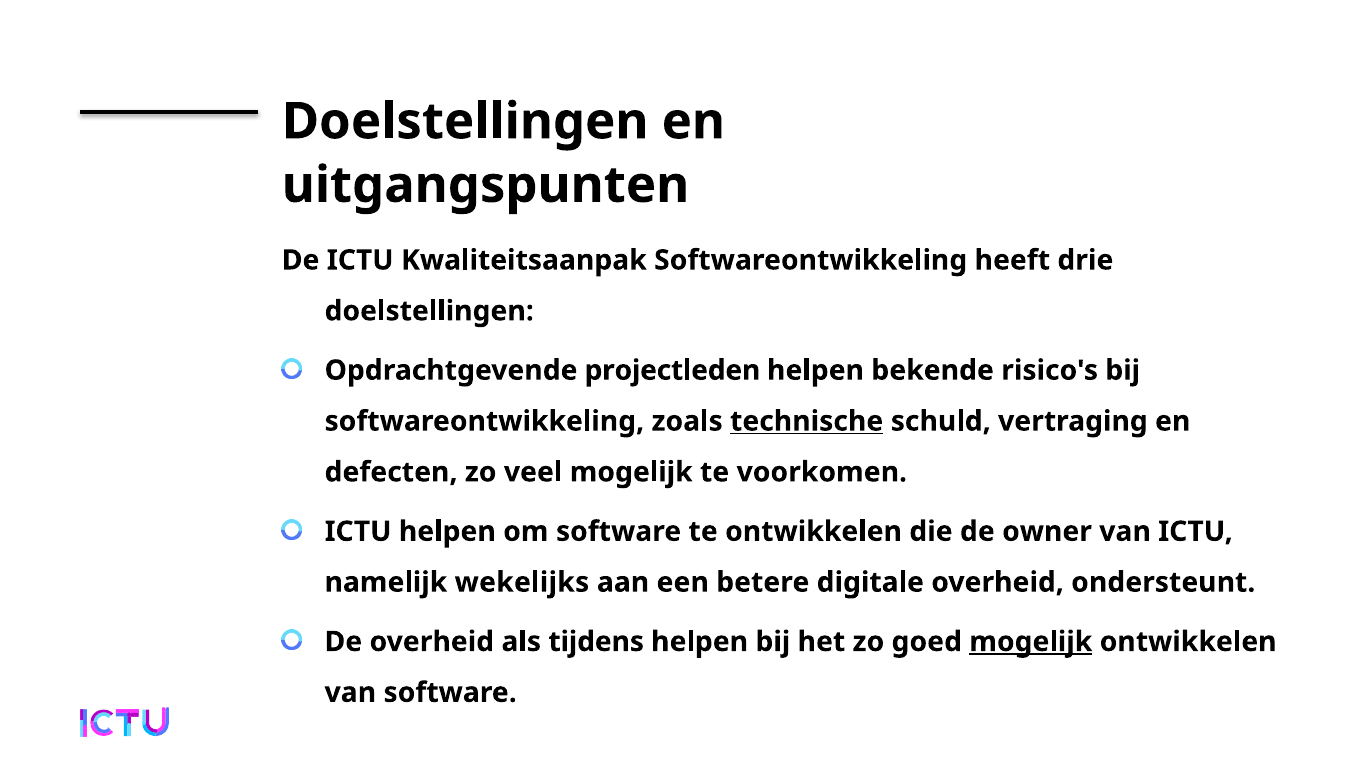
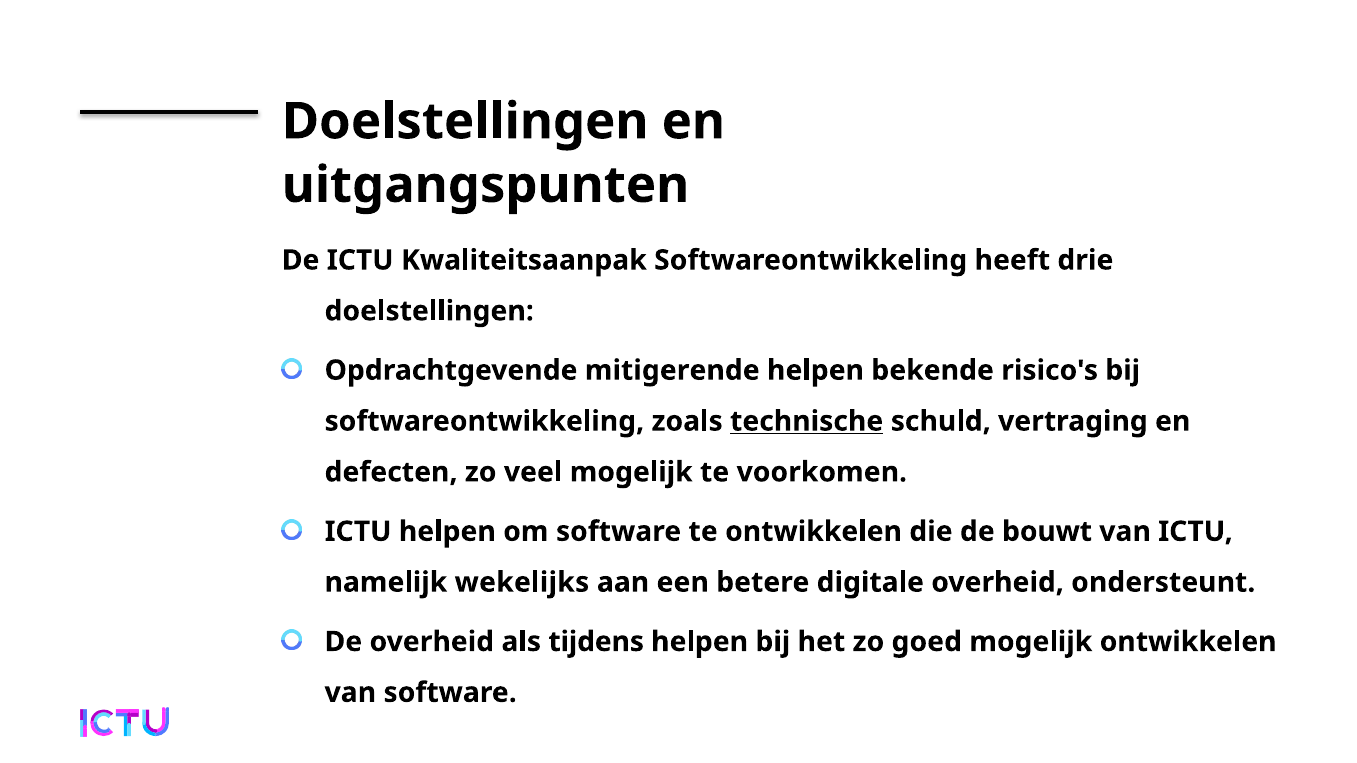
projectleden: projectleden -> mitigerende (672, 371)
owner: owner -> bouwt (1047, 532)
mogelijk underline: present -> none (1031, 642)
